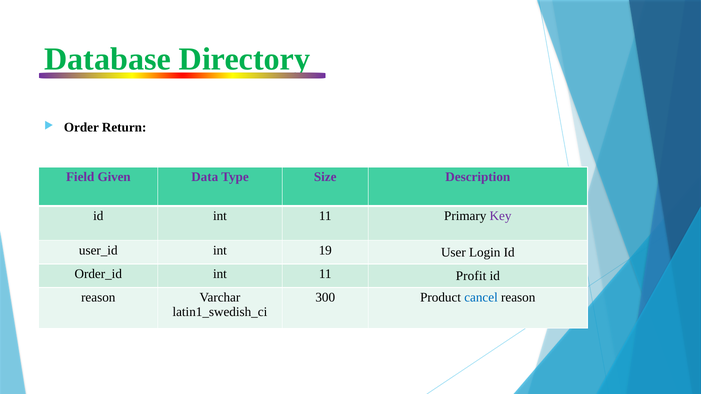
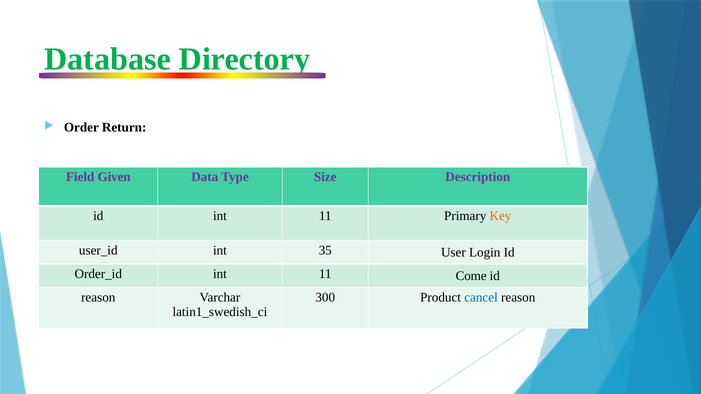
Key colour: purple -> orange (501, 216)
19: 19 -> 35 (325, 251)
Profit: Profit -> Come (471, 276)
